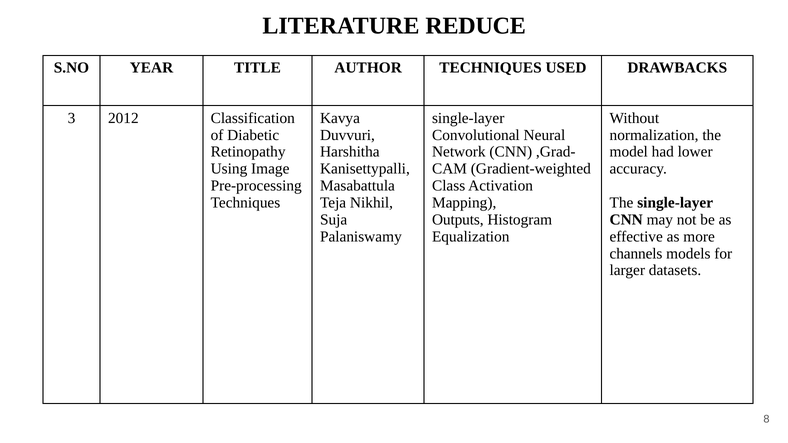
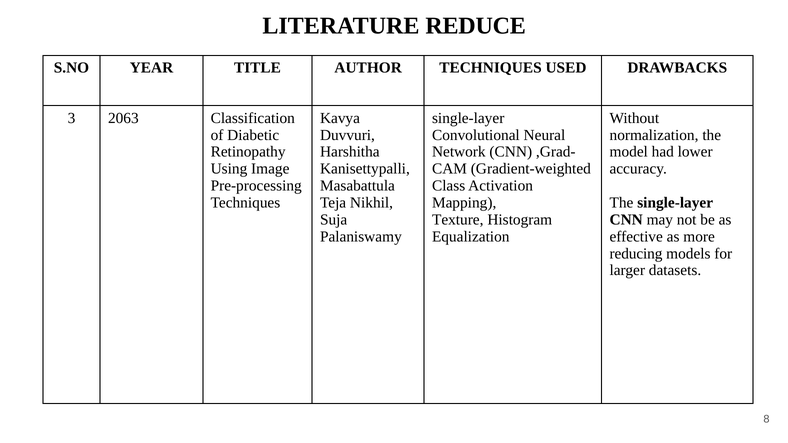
2012: 2012 -> 2063 (123, 118)
Outputs: Outputs -> Texture (458, 220)
channels: channels -> reducing (636, 254)
